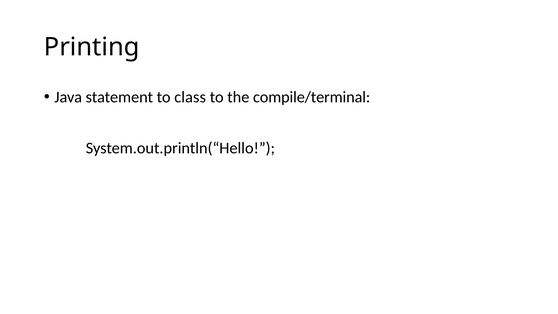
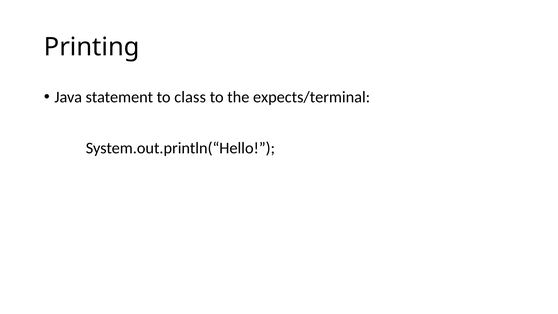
compile/terminal: compile/terminal -> expects/terminal (312, 97)
